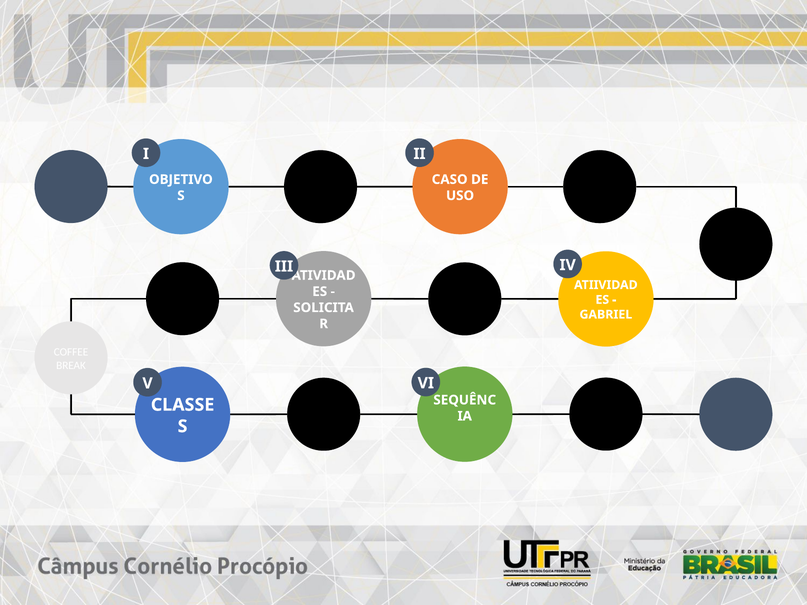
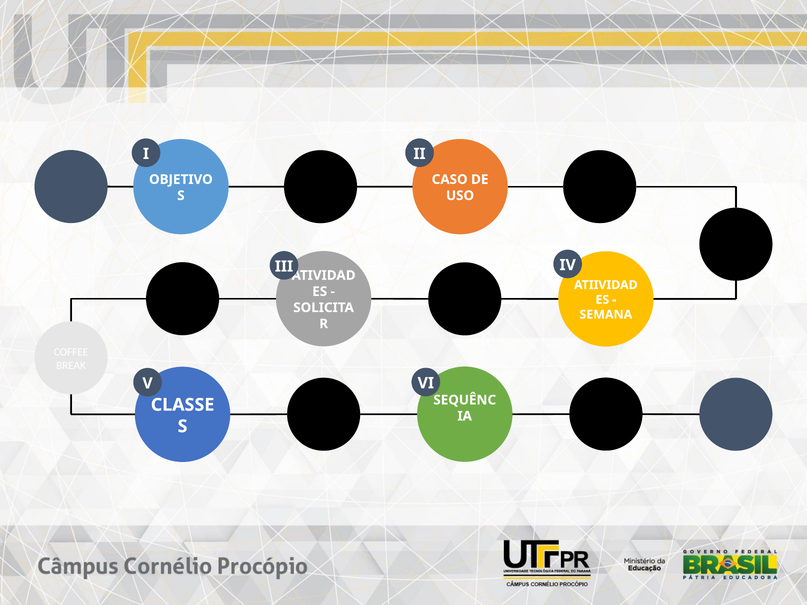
GABRIEL: GABRIEL -> SEMANA (606, 315)
